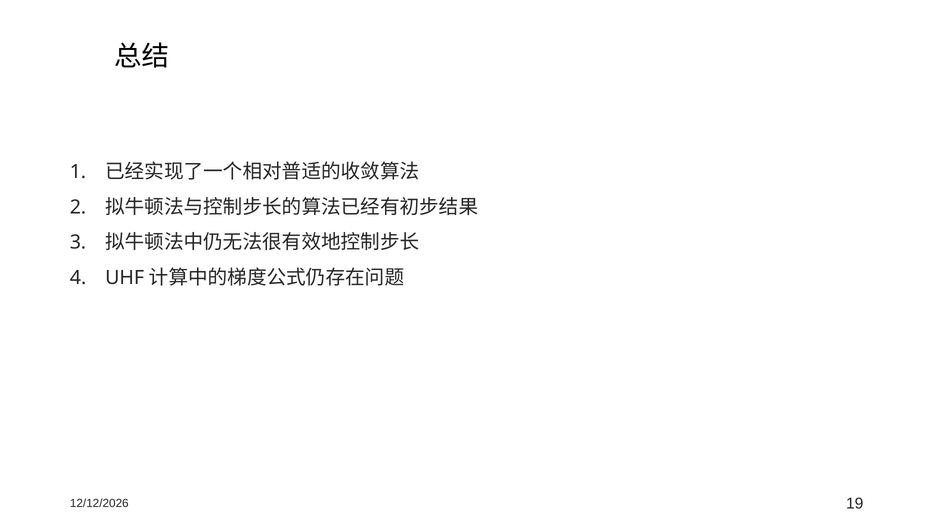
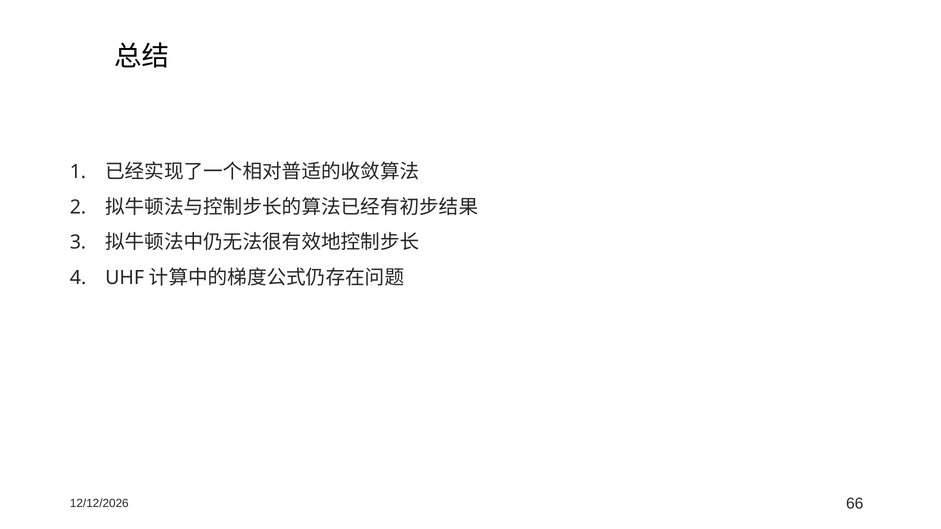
19: 19 -> 66 (855, 504)
